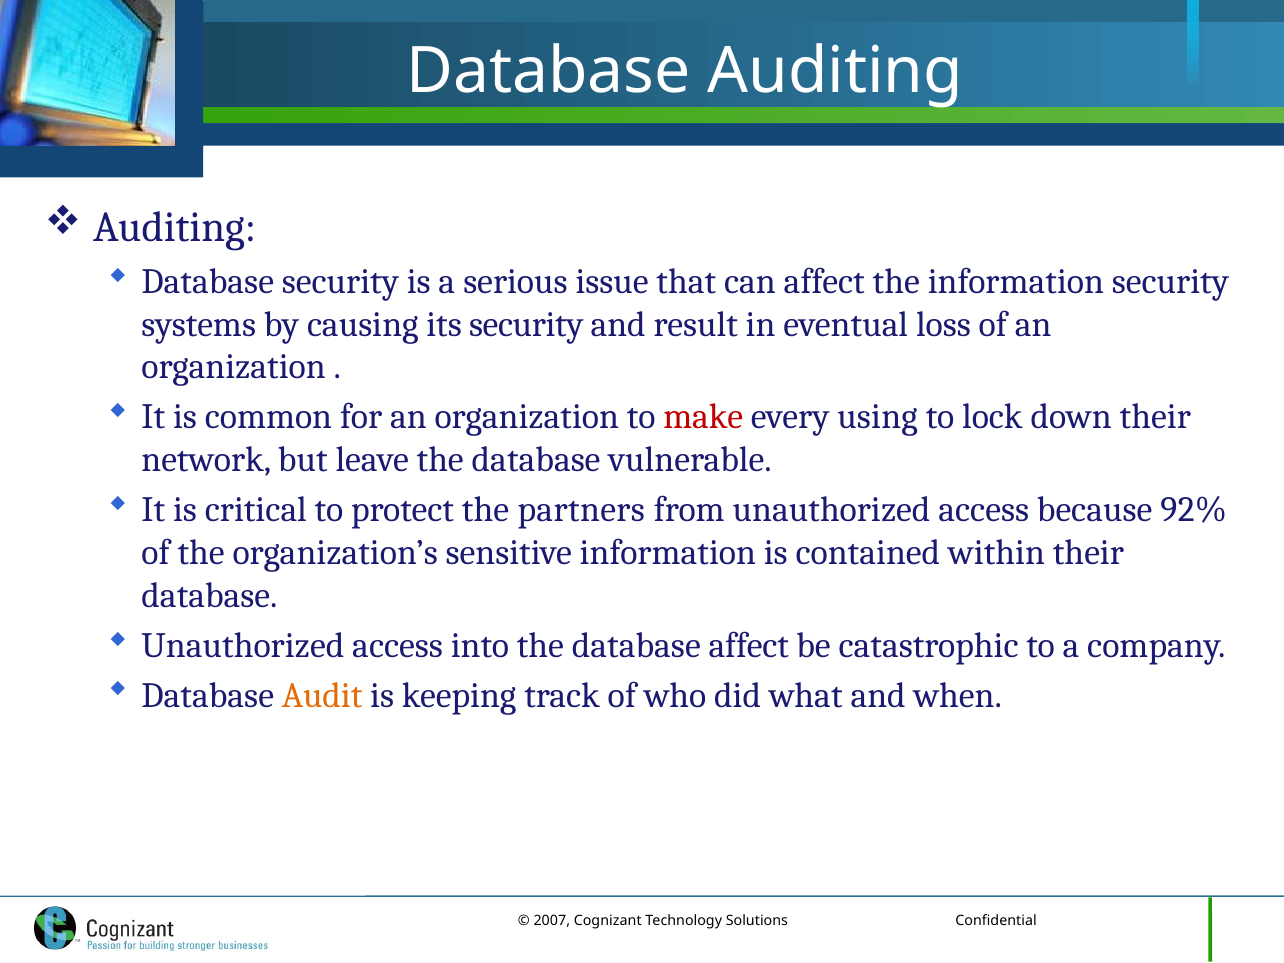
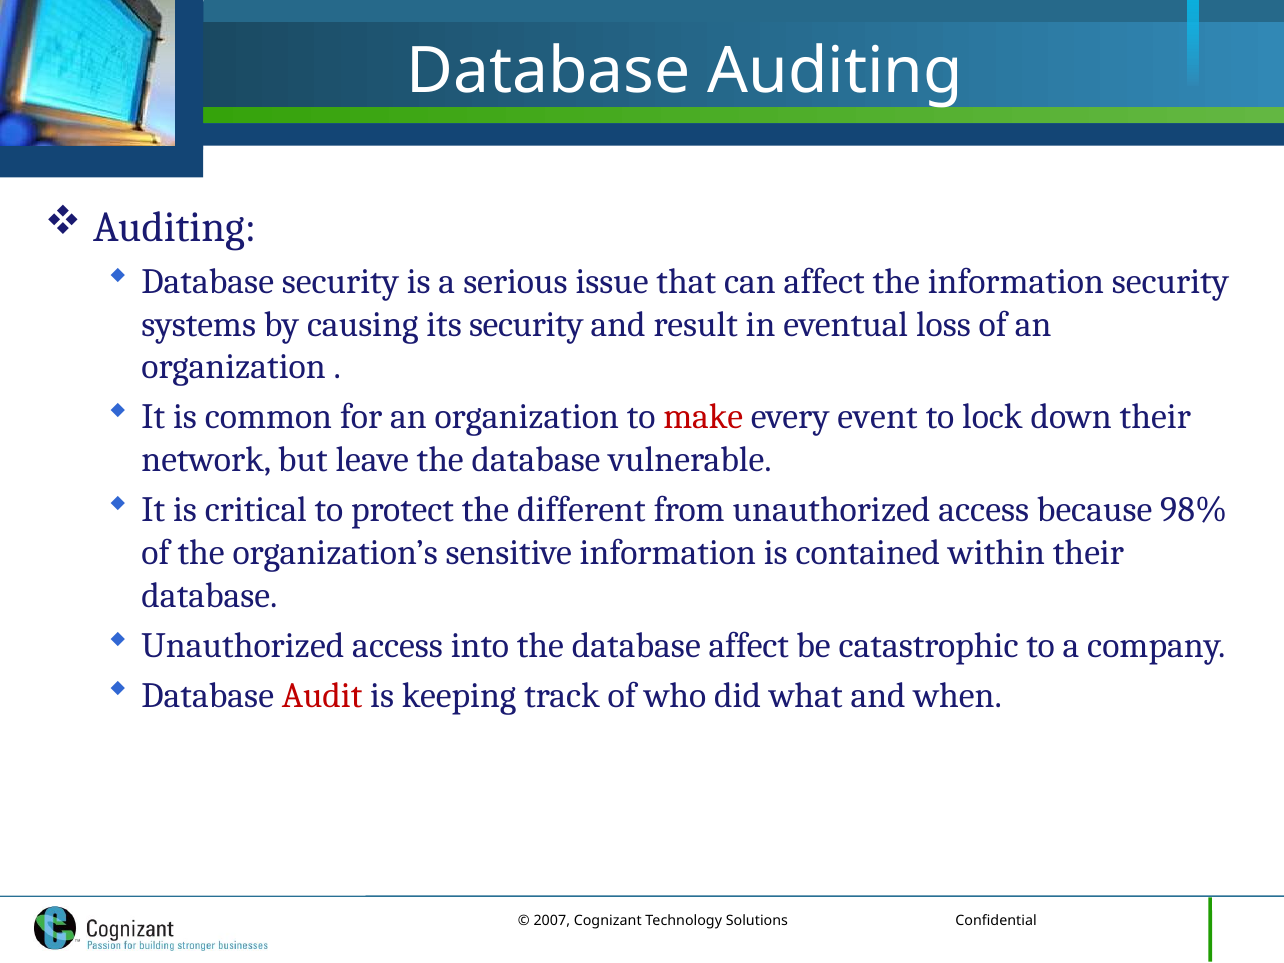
using: using -> event (878, 417)
partners: partners -> different (581, 510)
92%: 92% -> 98% (1194, 510)
Audit colour: orange -> red (322, 695)
